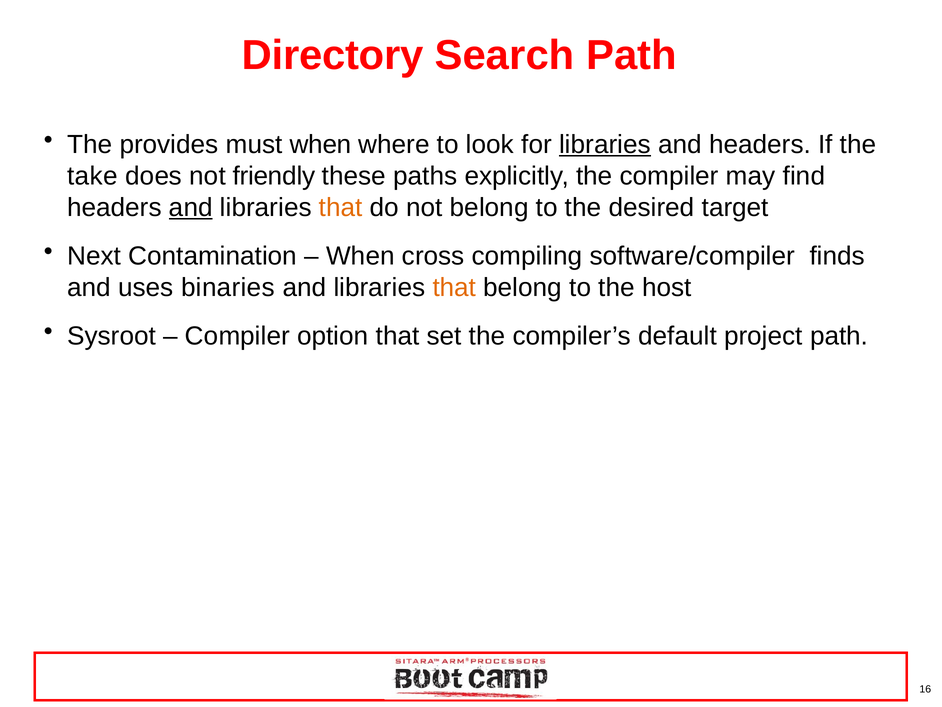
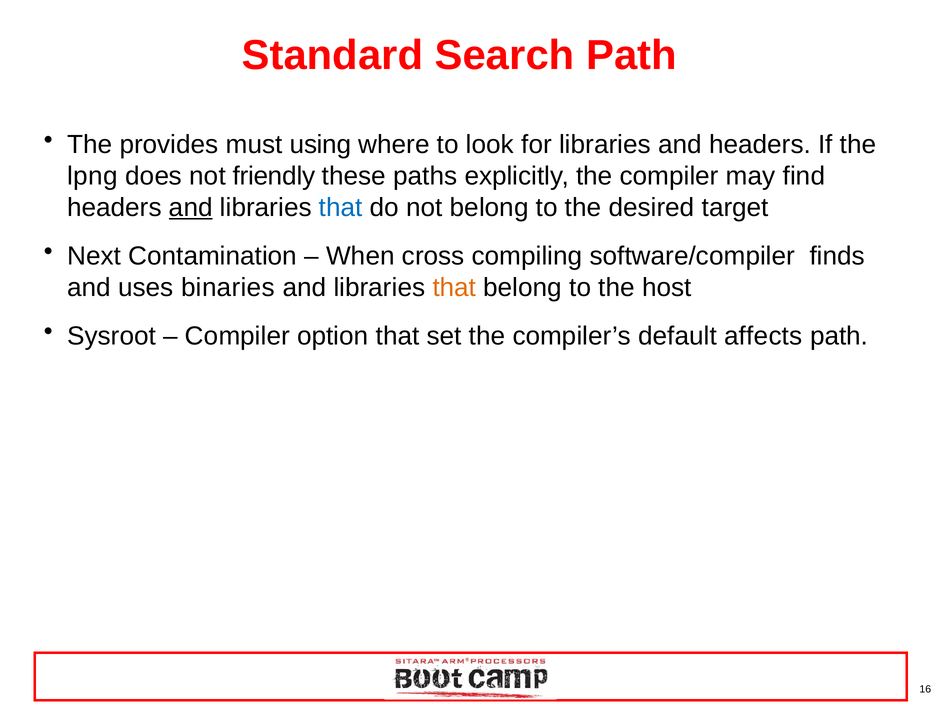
Directory: Directory -> Standard (332, 56)
must when: when -> using (320, 144)
libraries underline: present -> none (605, 144)
take: take -> lpng (92, 176)
that colour: orange -> blue (341, 207)
project: project -> affects (763, 336)
